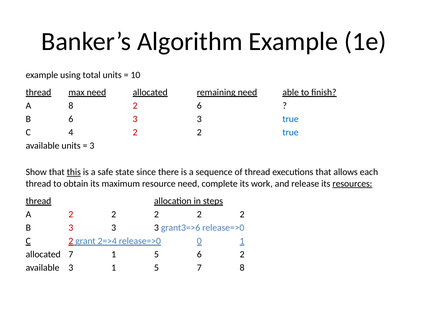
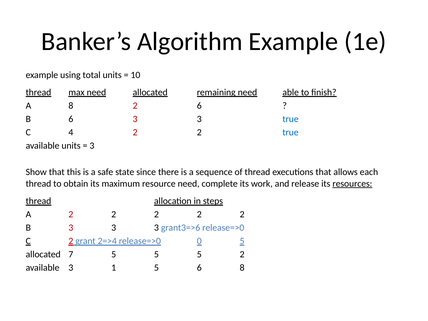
this underline: present -> none (74, 172)
0 1: 1 -> 5 (242, 241)
7 1: 1 -> 5 (114, 254)
6: 6 -> 5 (199, 254)
5 7: 7 -> 6 (199, 268)
